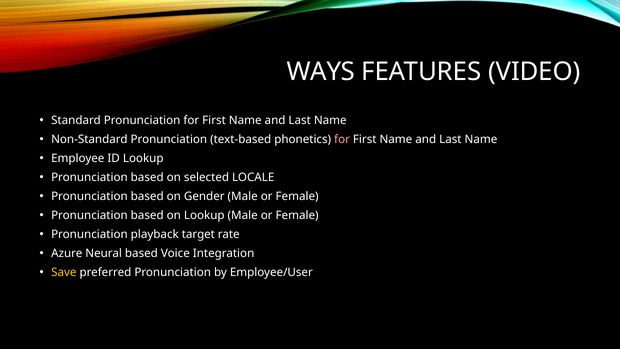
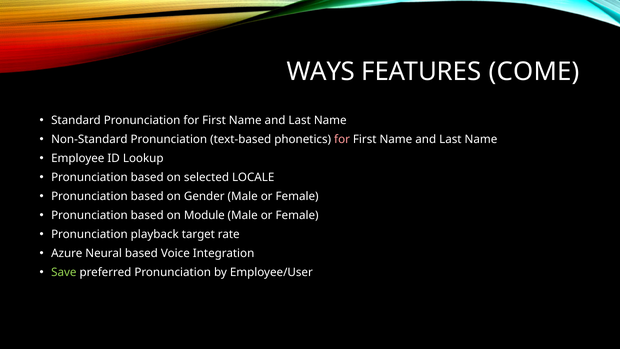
VIDEO: VIDEO -> COME (534, 72)
on Lookup: Lookup -> Module (204, 215)
Save colour: yellow -> light green (64, 272)
